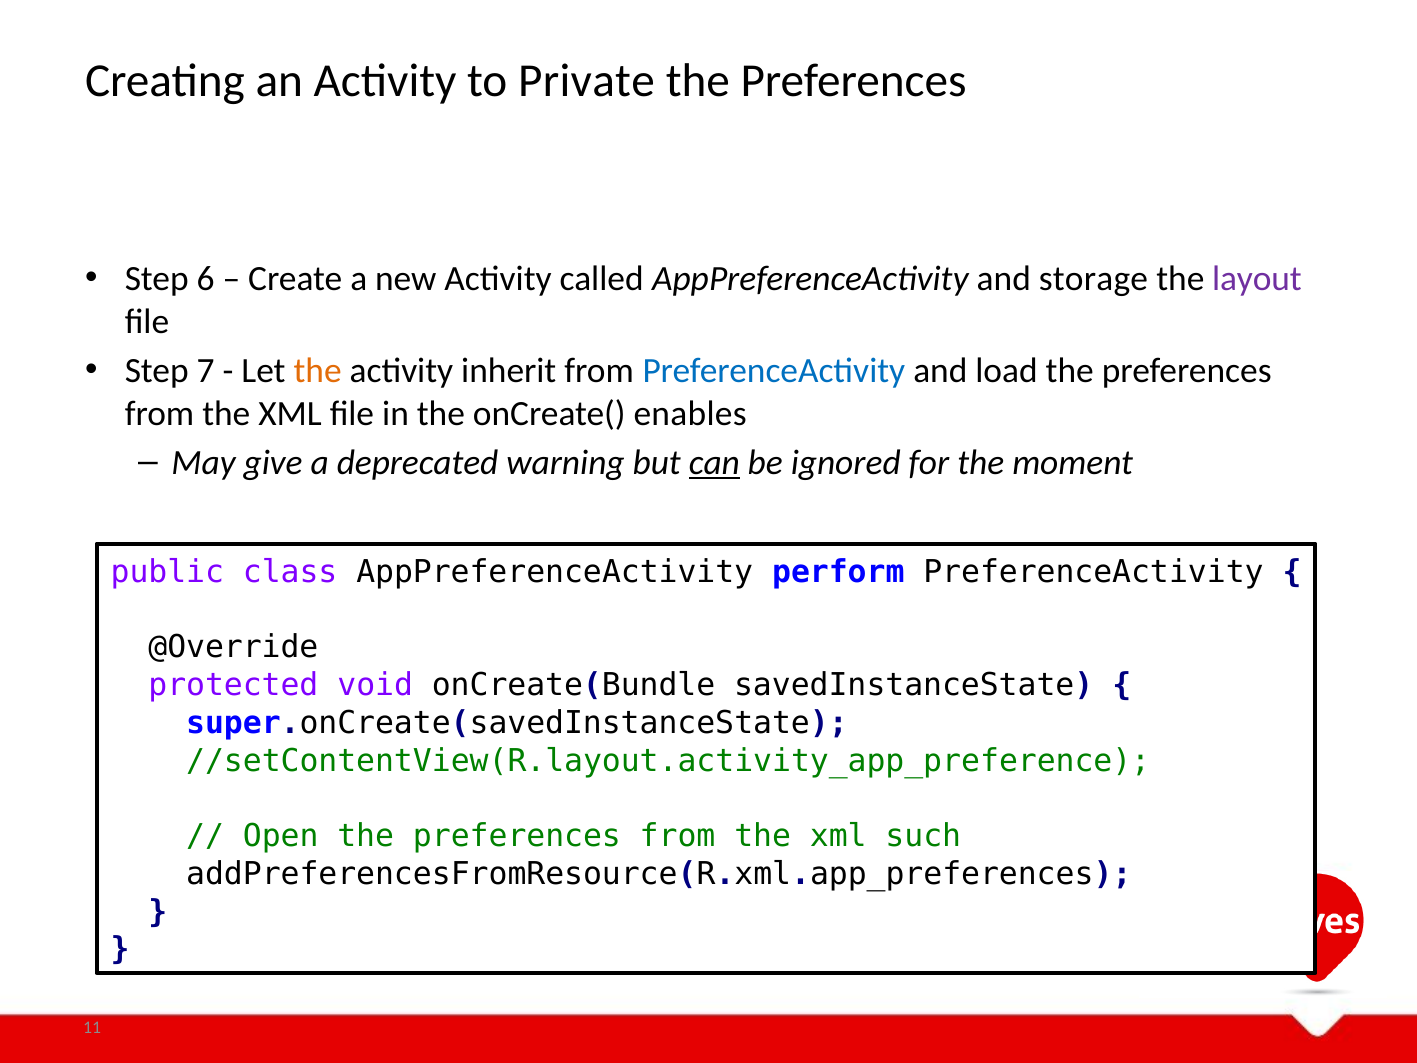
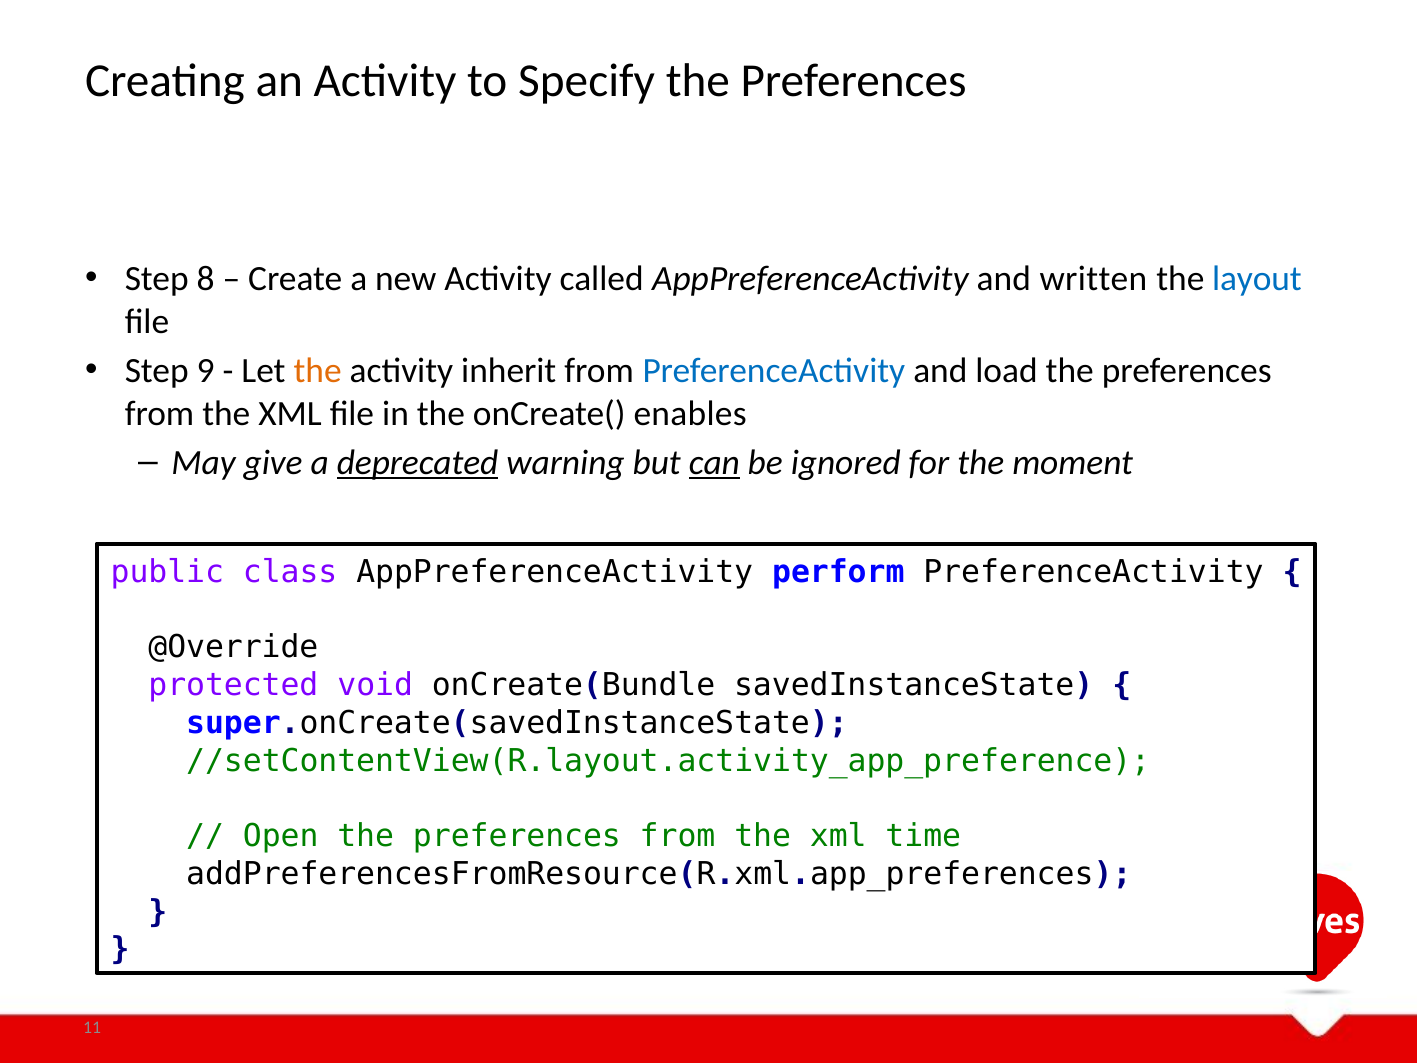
Private: Private -> Specify (587, 81)
6: 6 -> 8 (206, 279)
storage: storage -> written (1093, 279)
layout colour: purple -> blue (1257, 279)
7: 7 -> 9 (206, 371)
deprecated underline: none -> present (418, 463)
such: such -> time (923, 836)
